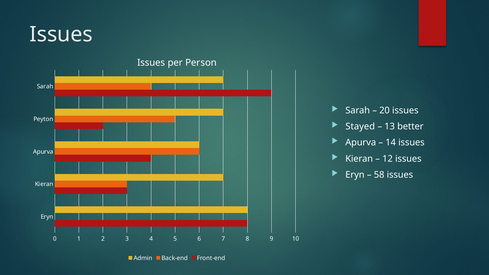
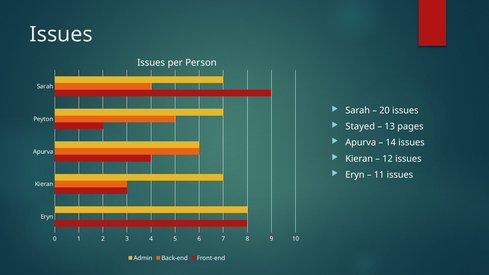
better: better -> pages (410, 126)
58: 58 -> 11 (379, 175)
